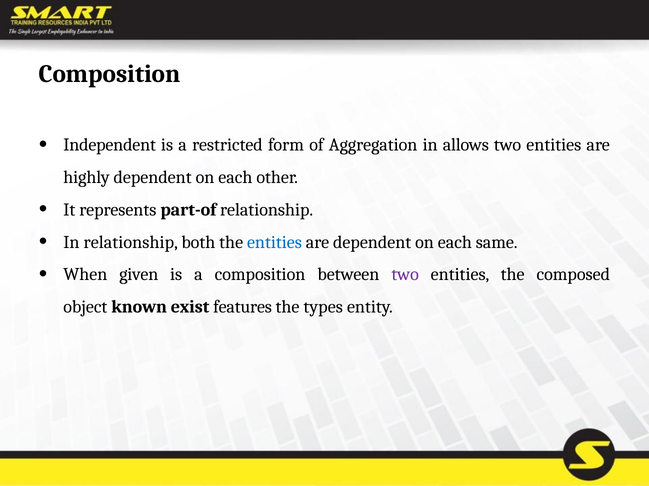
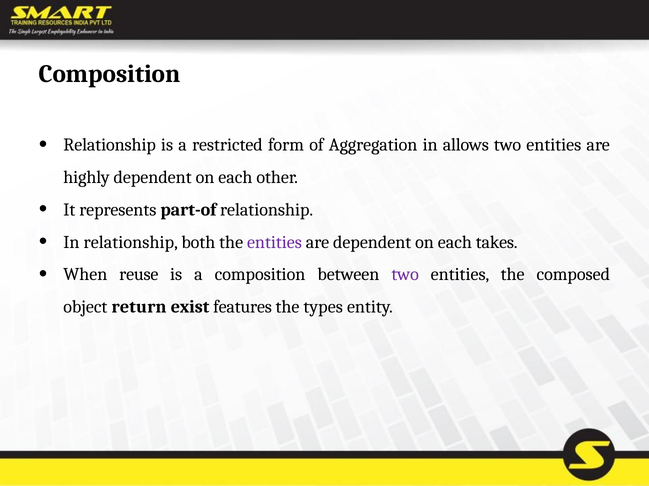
Independent: Independent -> Relationship (110, 145)
entities colour: blue -> purple (274, 242)
same: same -> takes (497, 242)
given: given -> reuse (139, 275)
known: known -> return (139, 307)
